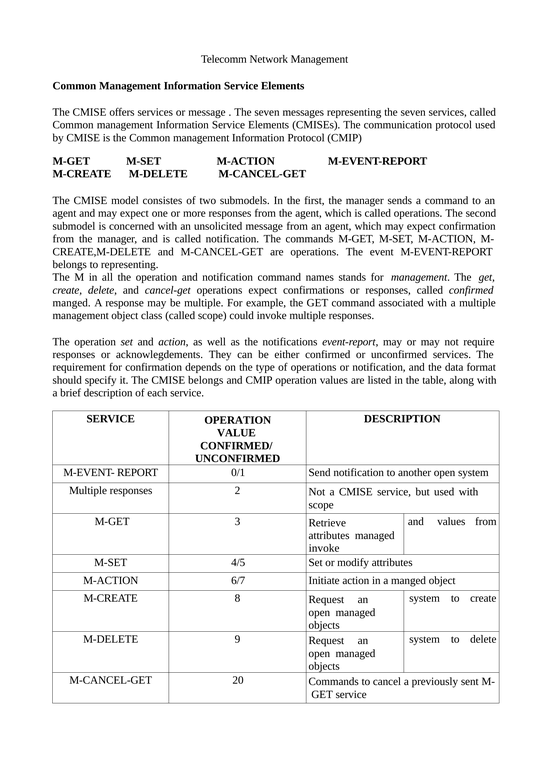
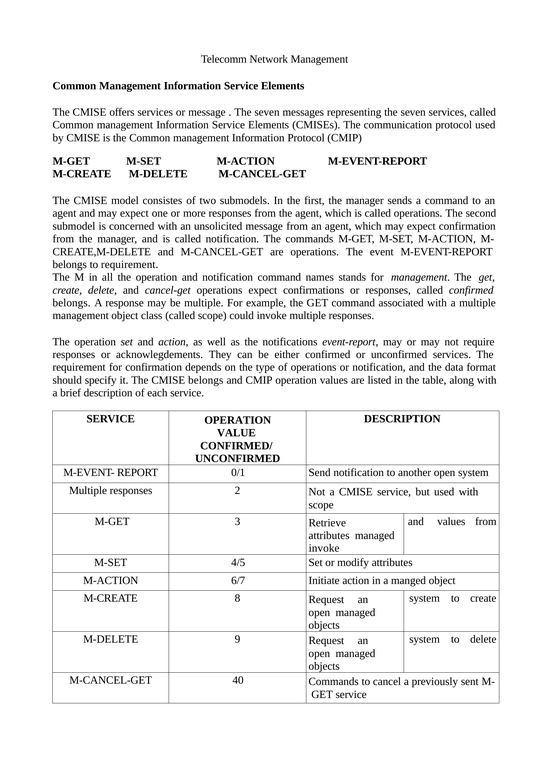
to representing: representing -> requirement (130, 264)
manged: manged -> belongs (72, 303)
20: 20 -> 40 (238, 680)
